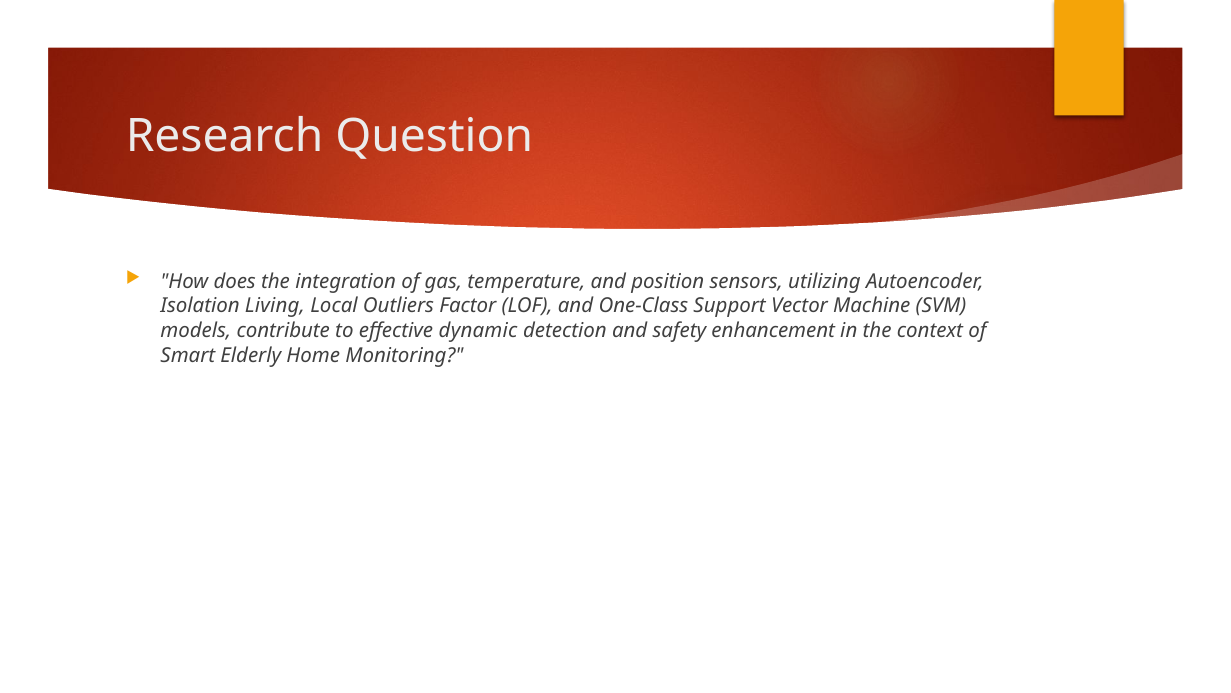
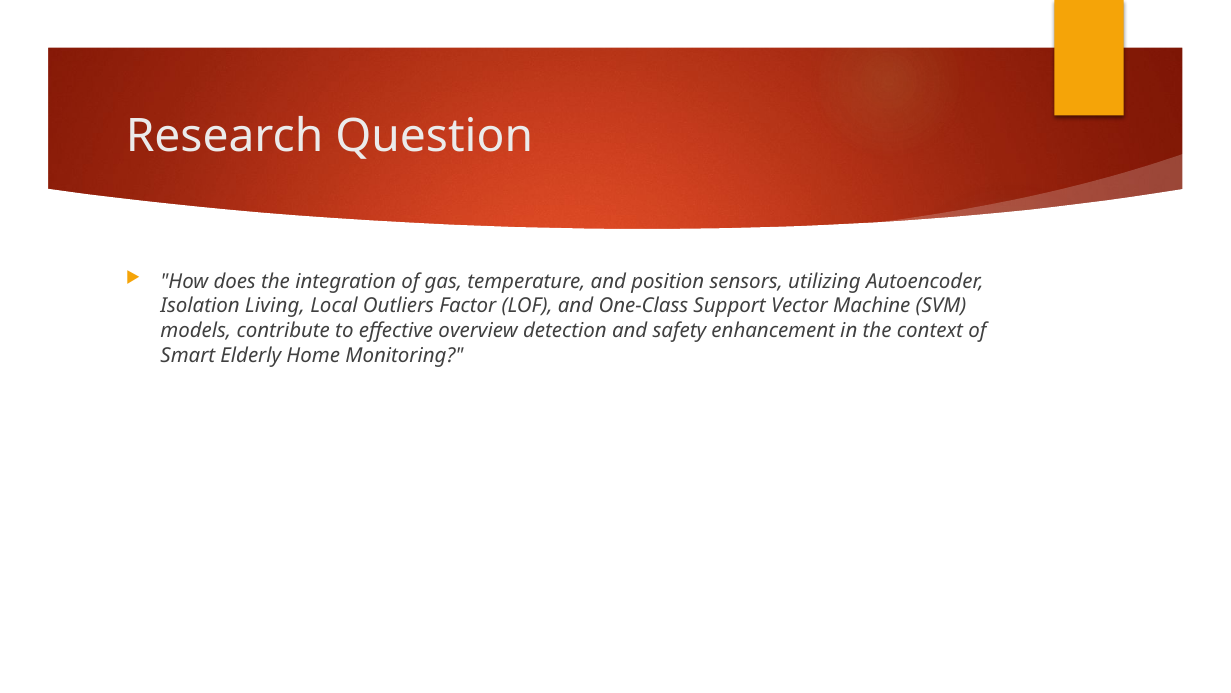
dynamic: dynamic -> overview (478, 330)
